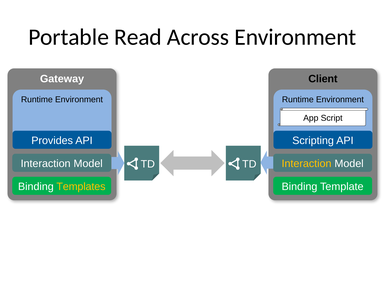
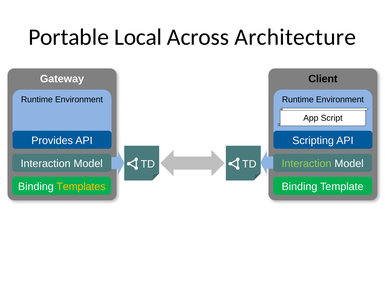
Read: Read -> Local (138, 37)
Across Environment: Environment -> Architecture (295, 37)
Interaction colour: yellow -> light green (307, 164)
